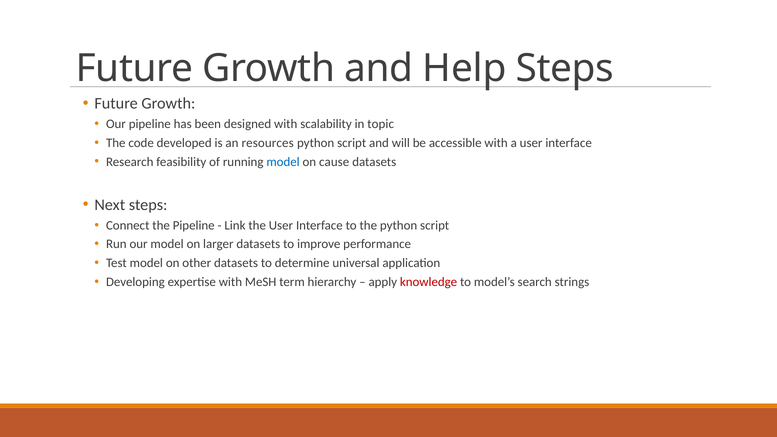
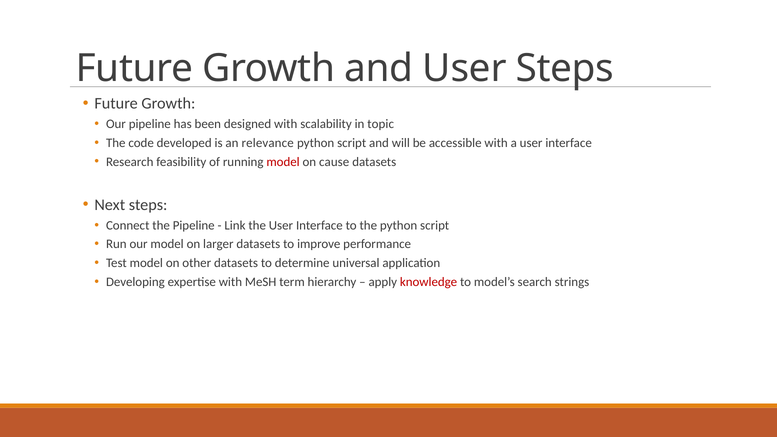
and Help: Help -> User (465, 68)
resources: resources -> relevance (268, 143)
model colour: blue -> red (283, 162)
